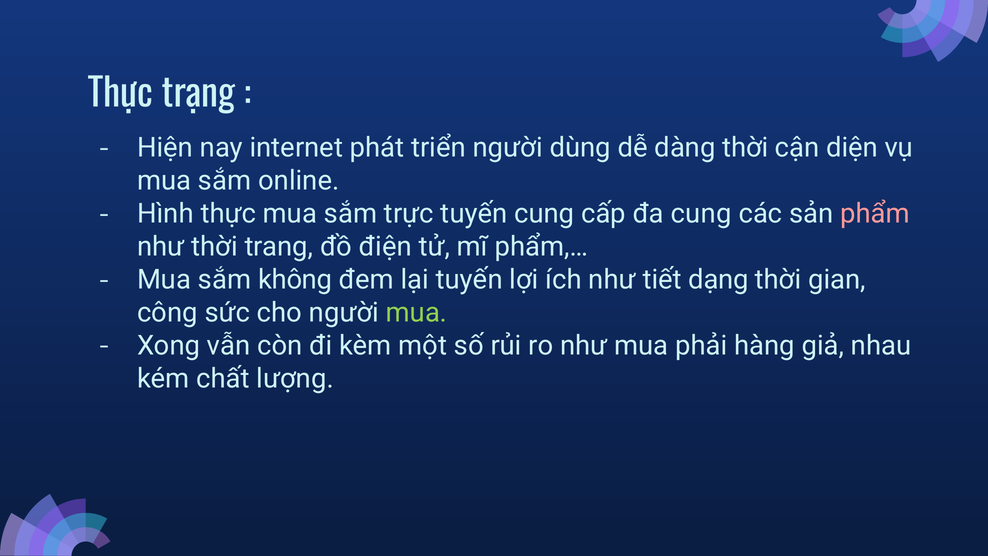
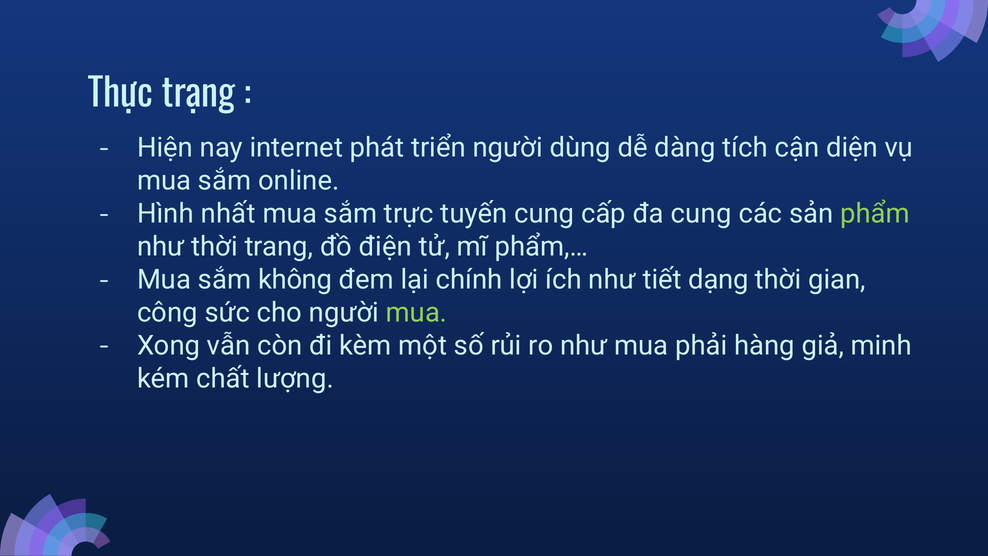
dàng thời: thời -> tích (745, 148)
Hình thực: thực -> nhất (228, 214)
phẩm colour: pink -> light green (875, 214)
lại tuyến: tuyến -> chính (469, 279)
nhau: nhau -> minh (881, 345)
